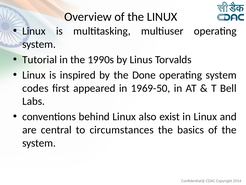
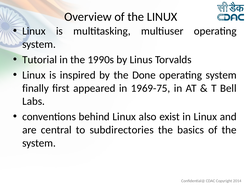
codes: codes -> finally (36, 88)
1969-50: 1969-50 -> 1969-75 (151, 88)
circumstances: circumstances -> subdirectories (122, 130)
